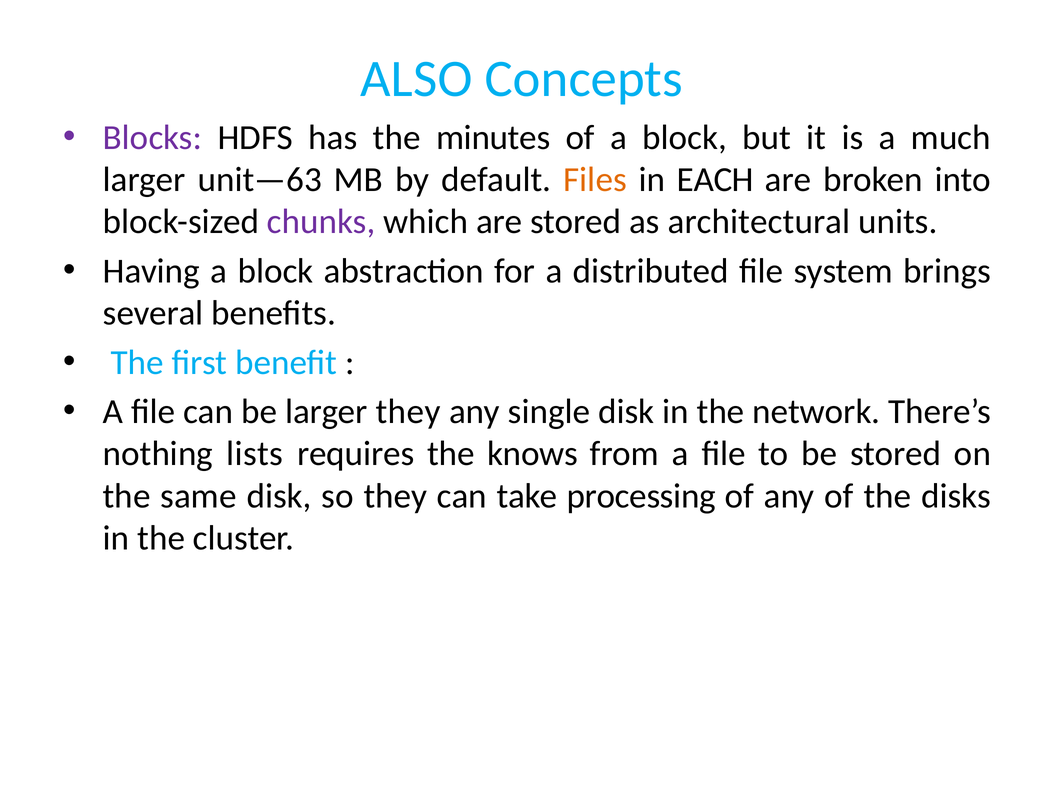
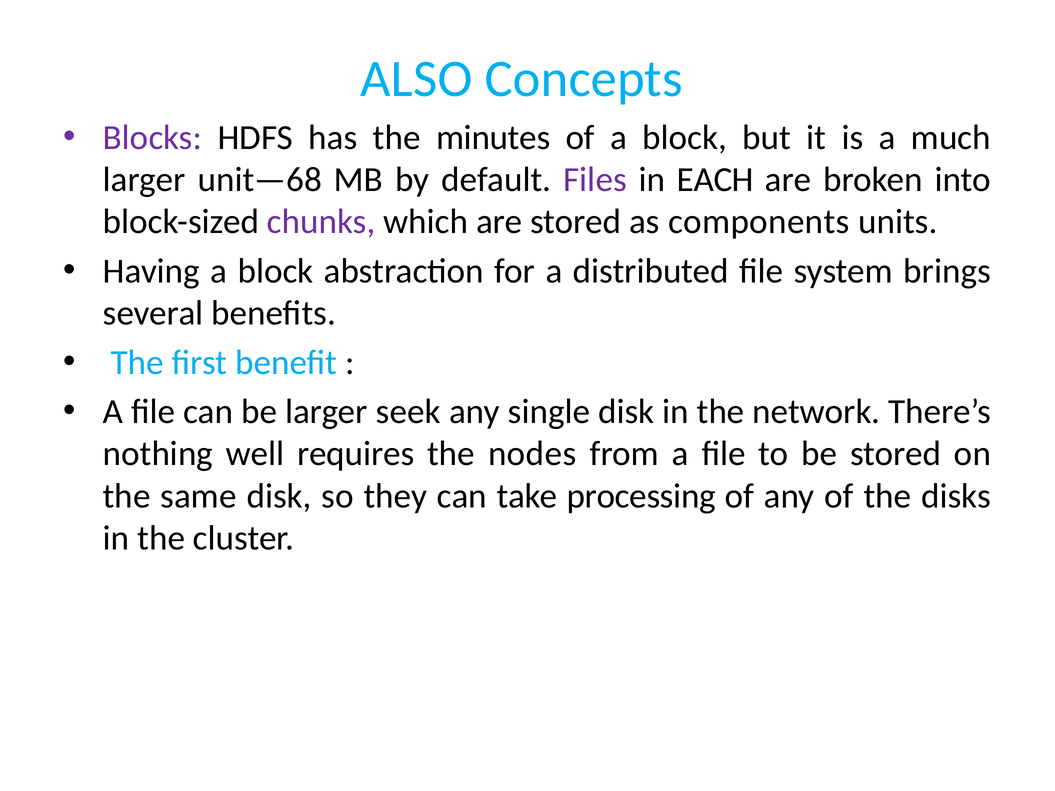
unit—63: unit—63 -> unit—68 (260, 180)
Files colour: orange -> purple (595, 180)
architectural: architectural -> components (759, 222)
larger they: they -> seek (408, 412)
lists: lists -> well (255, 454)
knows: knows -> nodes (532, 454)
